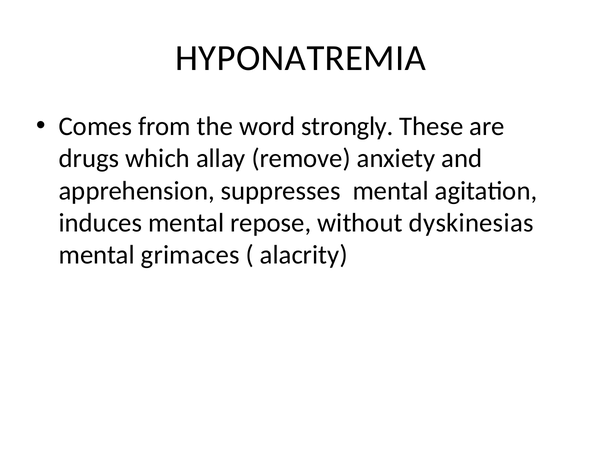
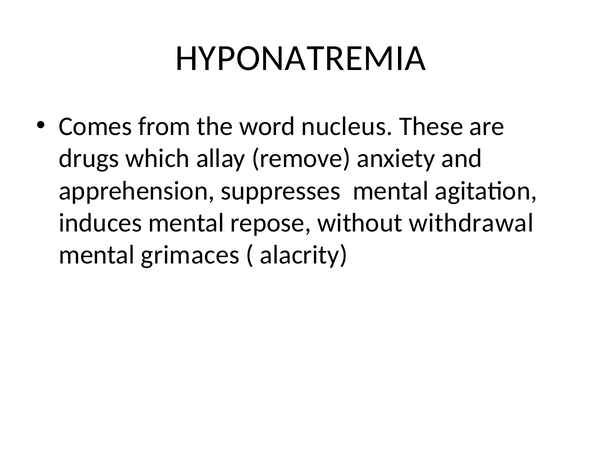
strongly: strongly -> nucleus (347, 126)
dyskinesias: dyskinesias -> withdrawal (471, 223)
